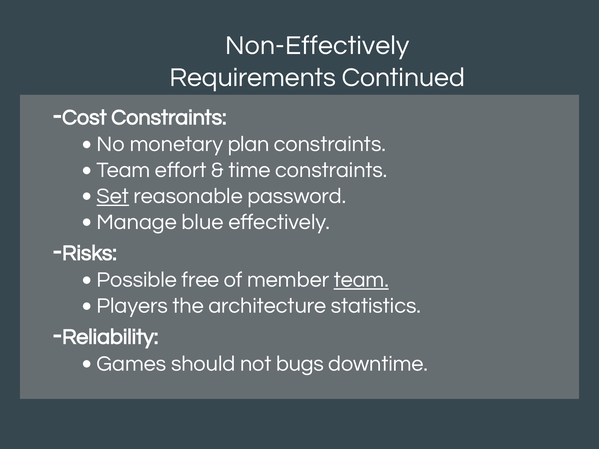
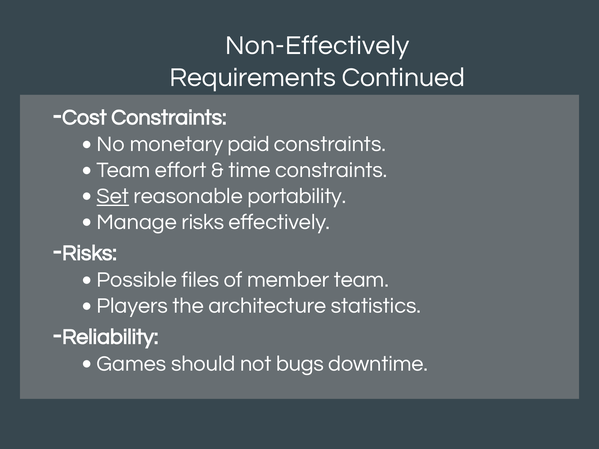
plan: plan -> paid (249, 144)
password: password -> portability (297, 196)
Manage blue: blue -> risks (203, 222)
free: free -> files (200, 280)
team underline: present -> none (361, 280)
